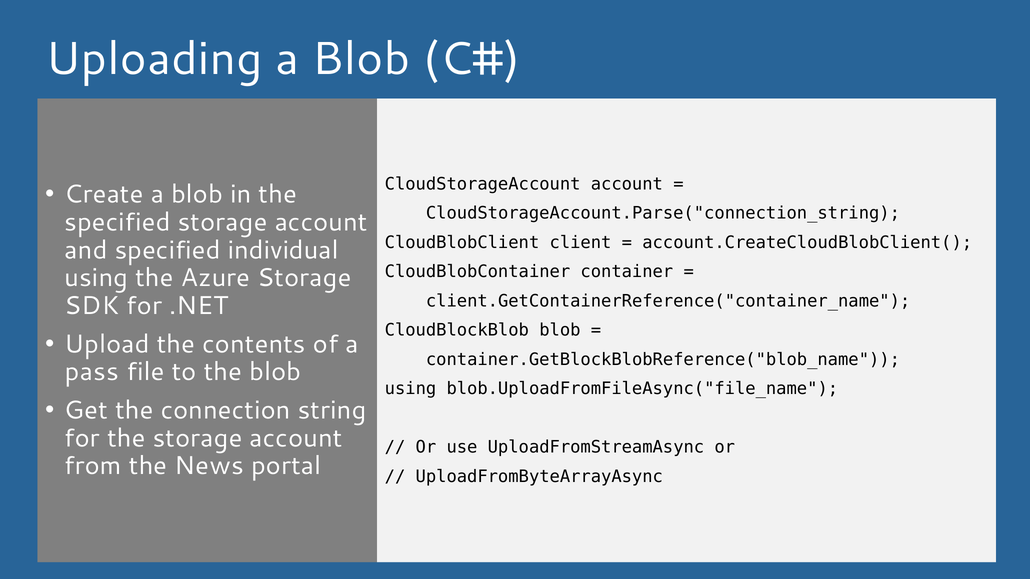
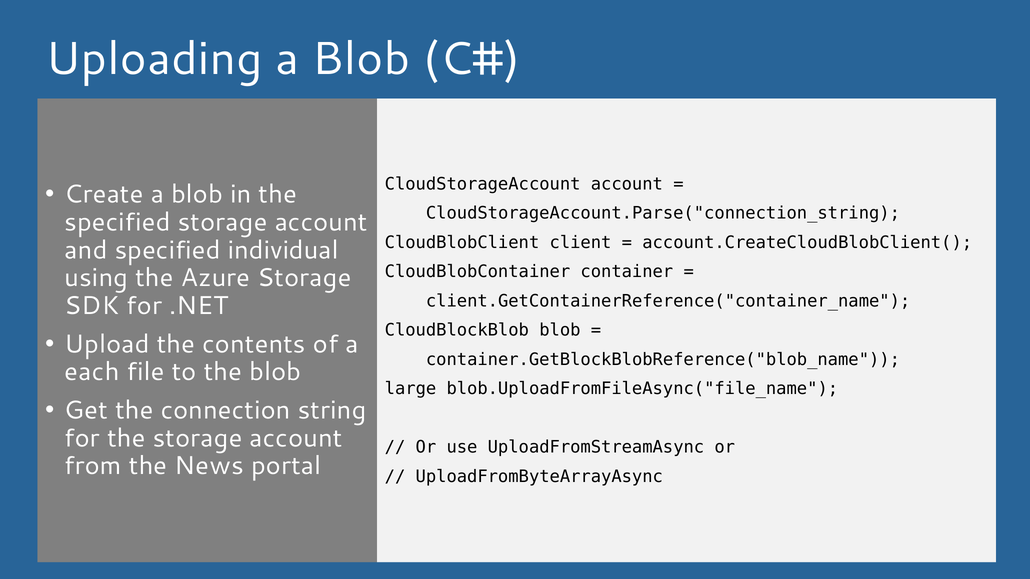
pass: pass -> each (92, 372)
using: using -> large (410, 389)
